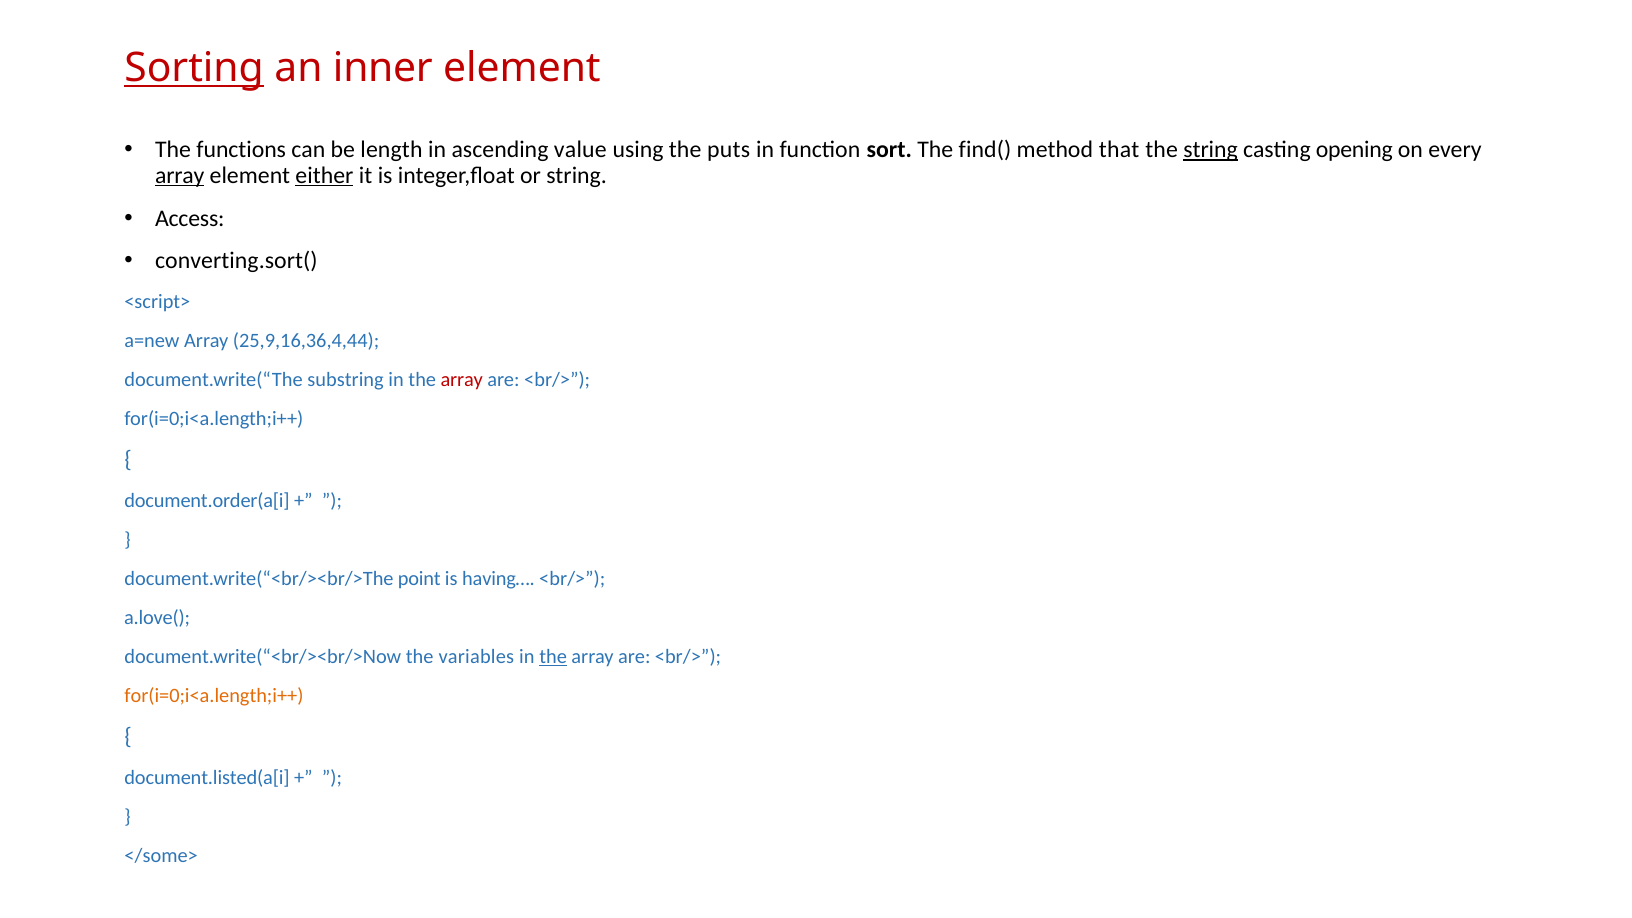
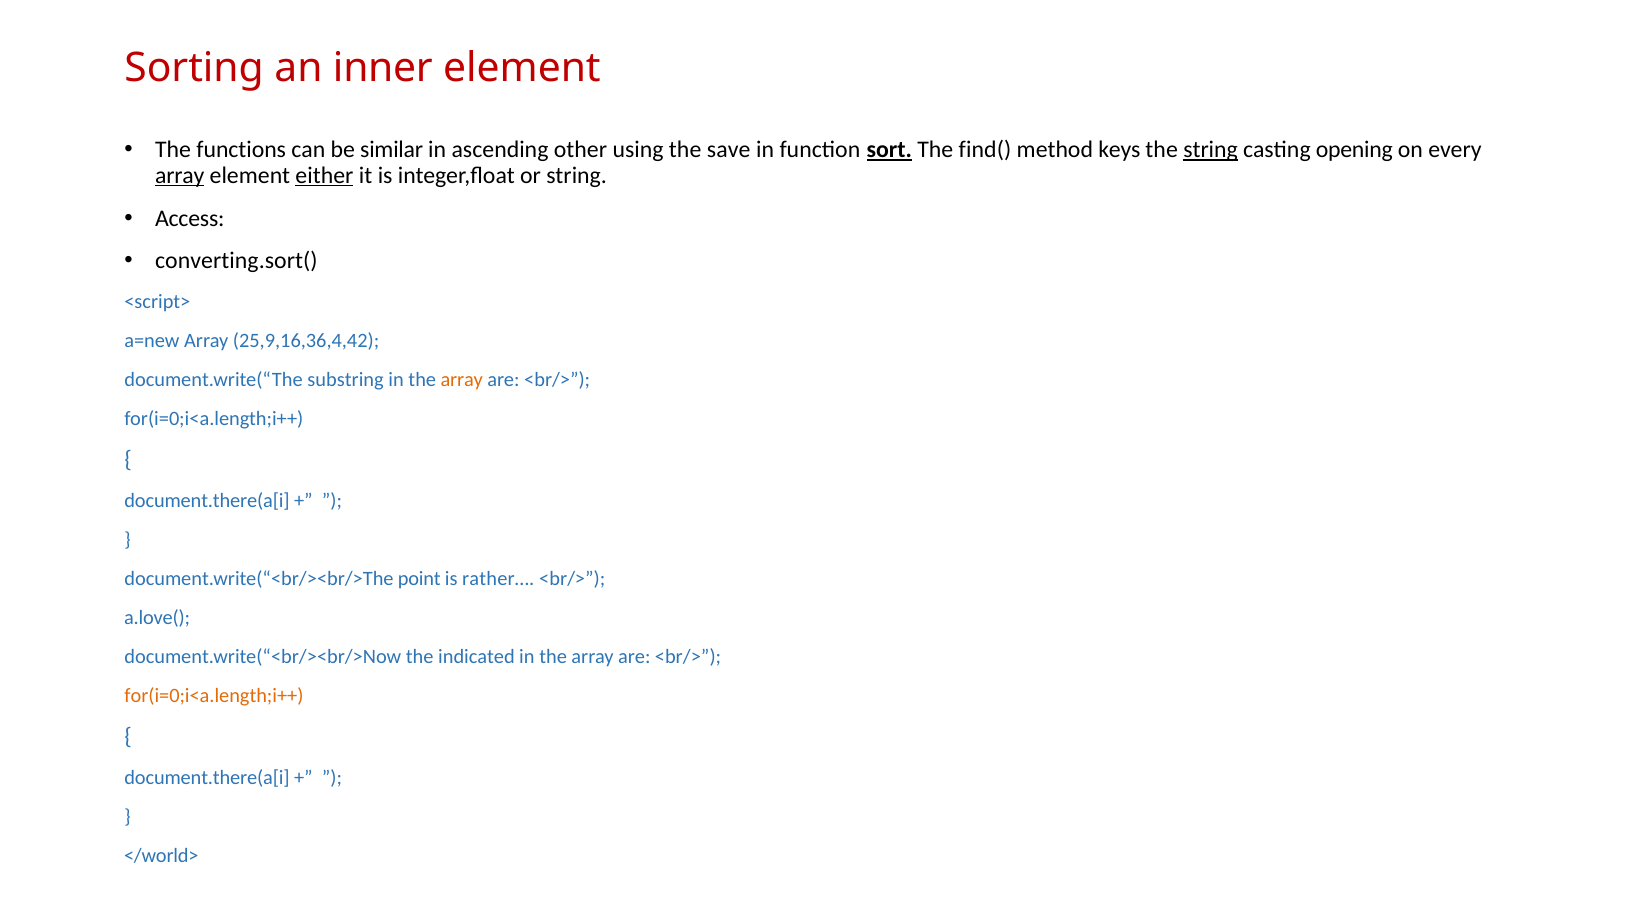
Sorting underline: present -> none (194, 68)
length: length -> similar (392, 150)
value: value -> other (580, 150)
puts: puts -> save (729, 150)
sort underline: none -> present (889, 150)
that: that -> keys (1119, 150)
25,9,16,36,4,44: 25,9,16,36,4,44 -> 25,9,16,36,4,42 (306, 341)
array colour: red -> orange (462, 380)
document.order(a[i: document.order(a[i -> document.there(a[i (207, 501)
having…: having… -> rather… (498, 579)
variables: variables -> indicated (476, 657)
the underline: present -> none (553, 657)
document.listed(a[i: document.listed(a[i -> document.there(a[i (207, 778)
</some>: </some> -> </world> (161, 856)
